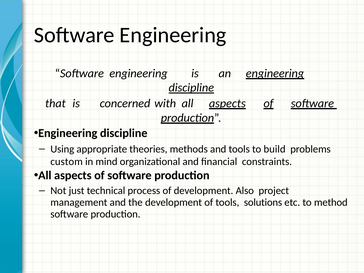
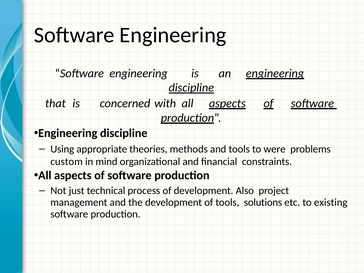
build: build -> were (275, 149)
method: method -> existing (331, 202)
